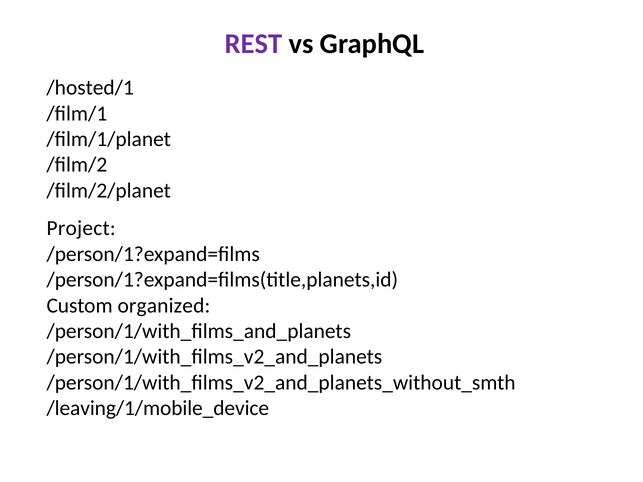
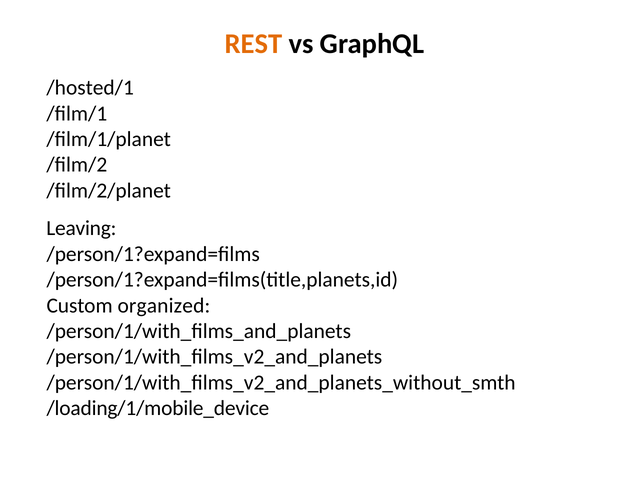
REST colour: purple -> orange (254, 44)
Project: Project -> Leaving (81, 228)
/leaving/1/mobile_device: /leaving/1/mobile_device -> /loading/1/mobile_device (158, 409)
